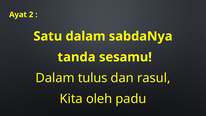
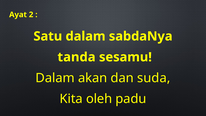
tulus: tulus -> akan (93, 78)
rasul: rasul -> suda (154, 78)
